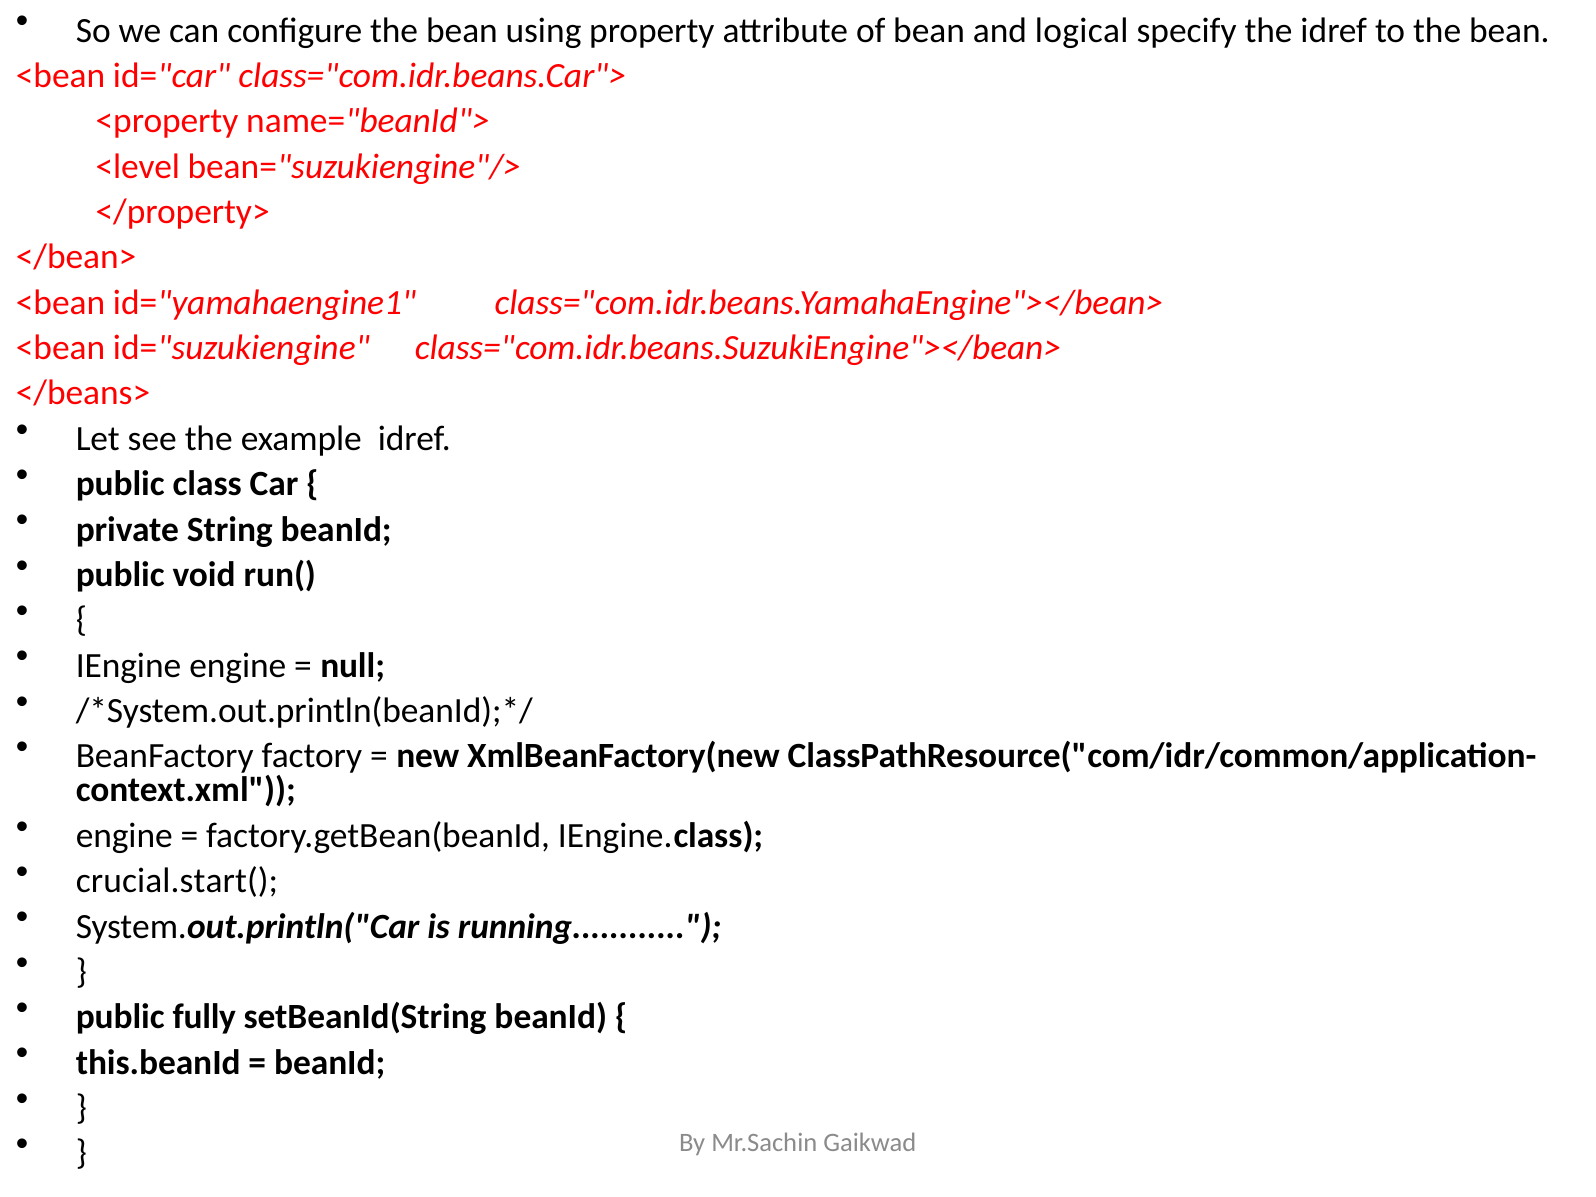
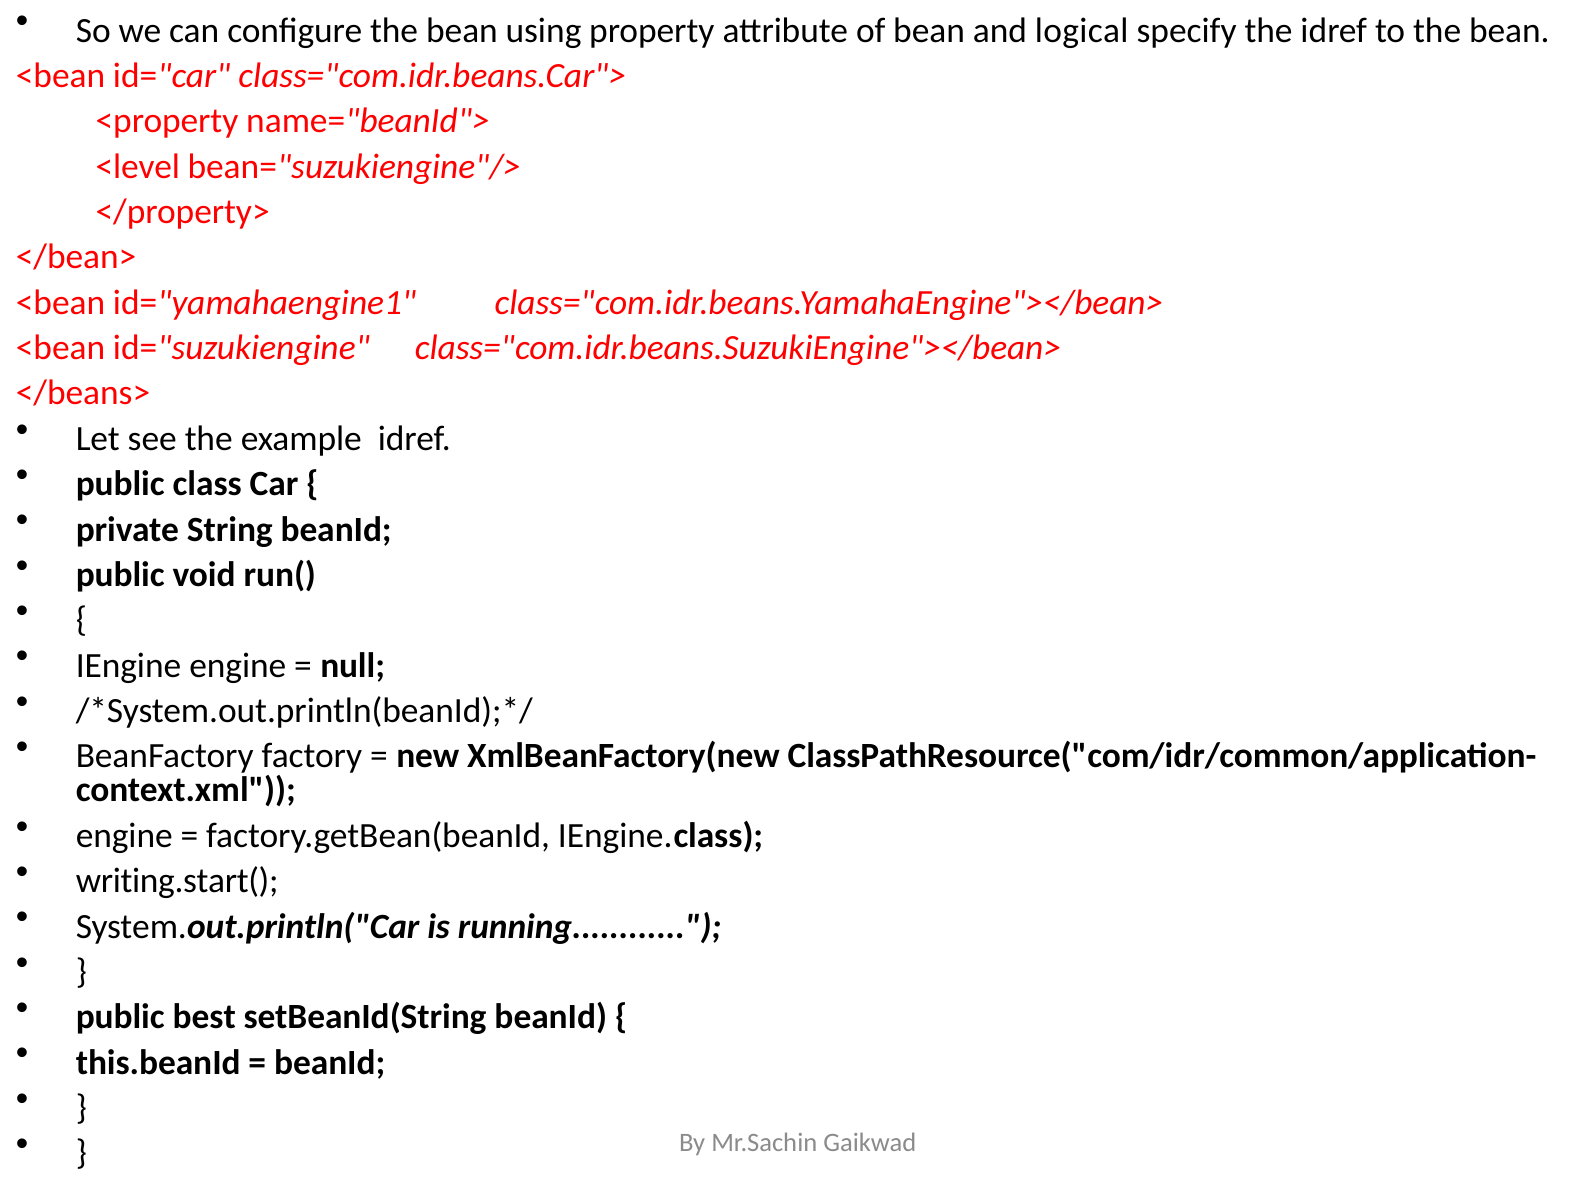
crucial.start(: crucial.start( -> writing.start( (177, 881)
fully: fully -> best (204, 1017)
